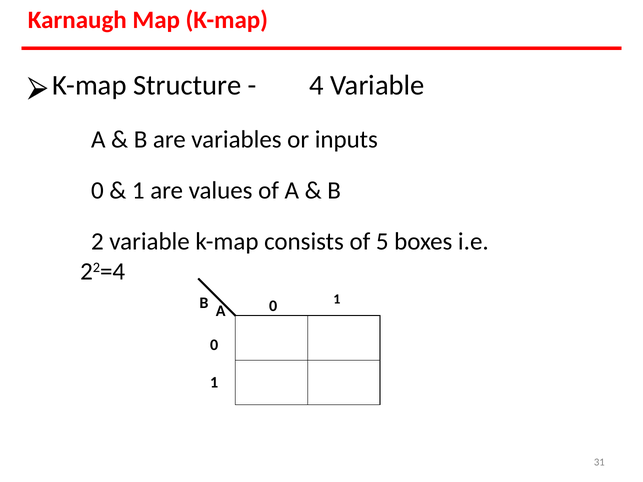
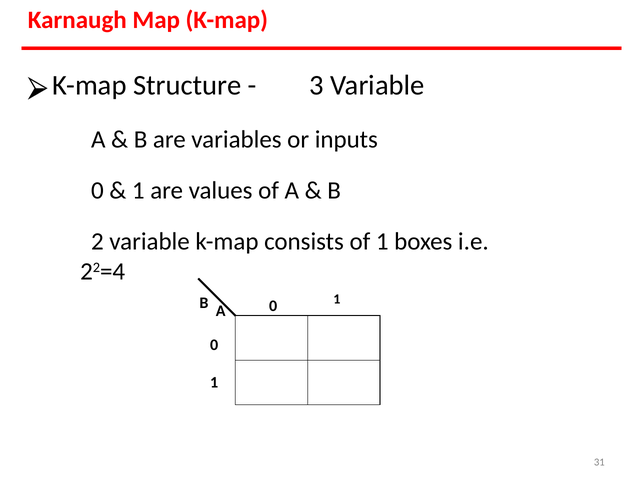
4: 4 -> 3 (317, 85)
of 5: 5 -> 1 (382, 241)
